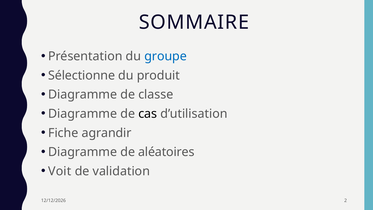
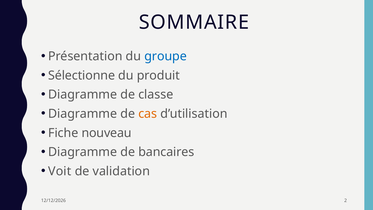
cas colour: black -> orange (148, 114)
agrandir: agrandir -> nouveau (107, 133)
aléatoires: aléatoires -> bancaires (166, 152)
